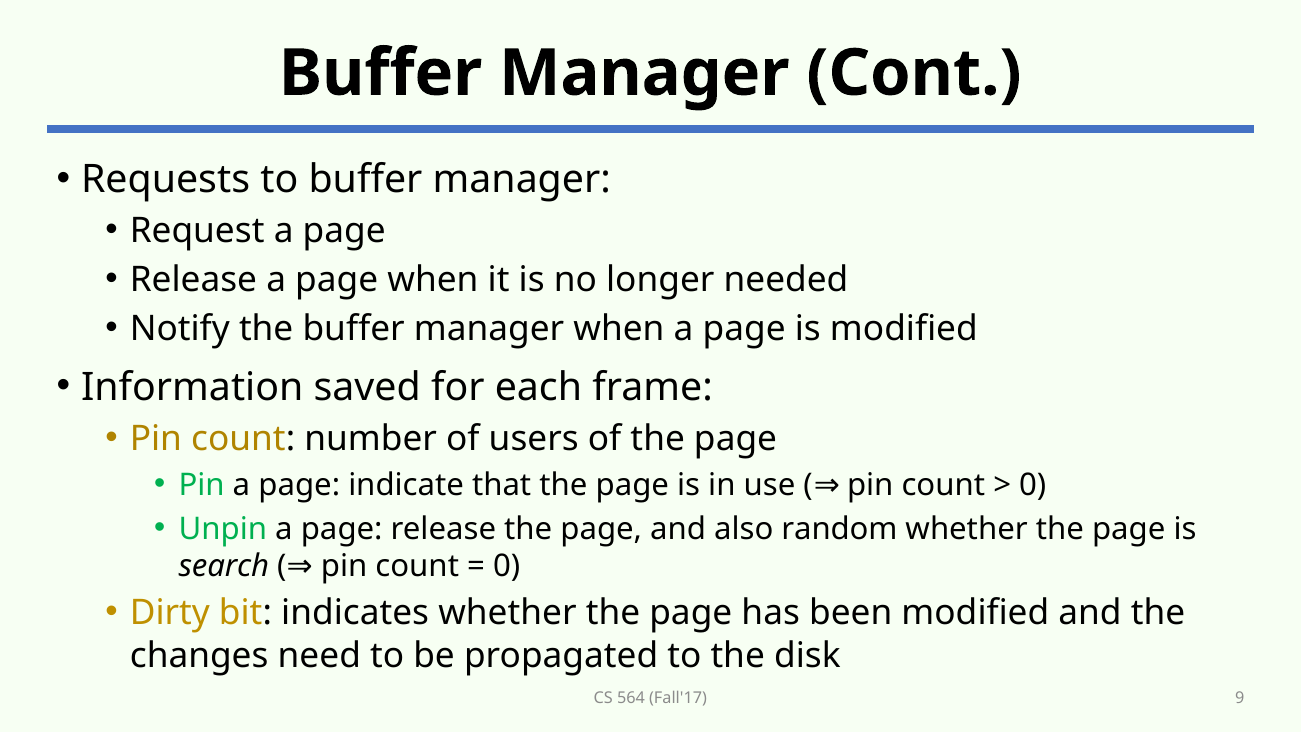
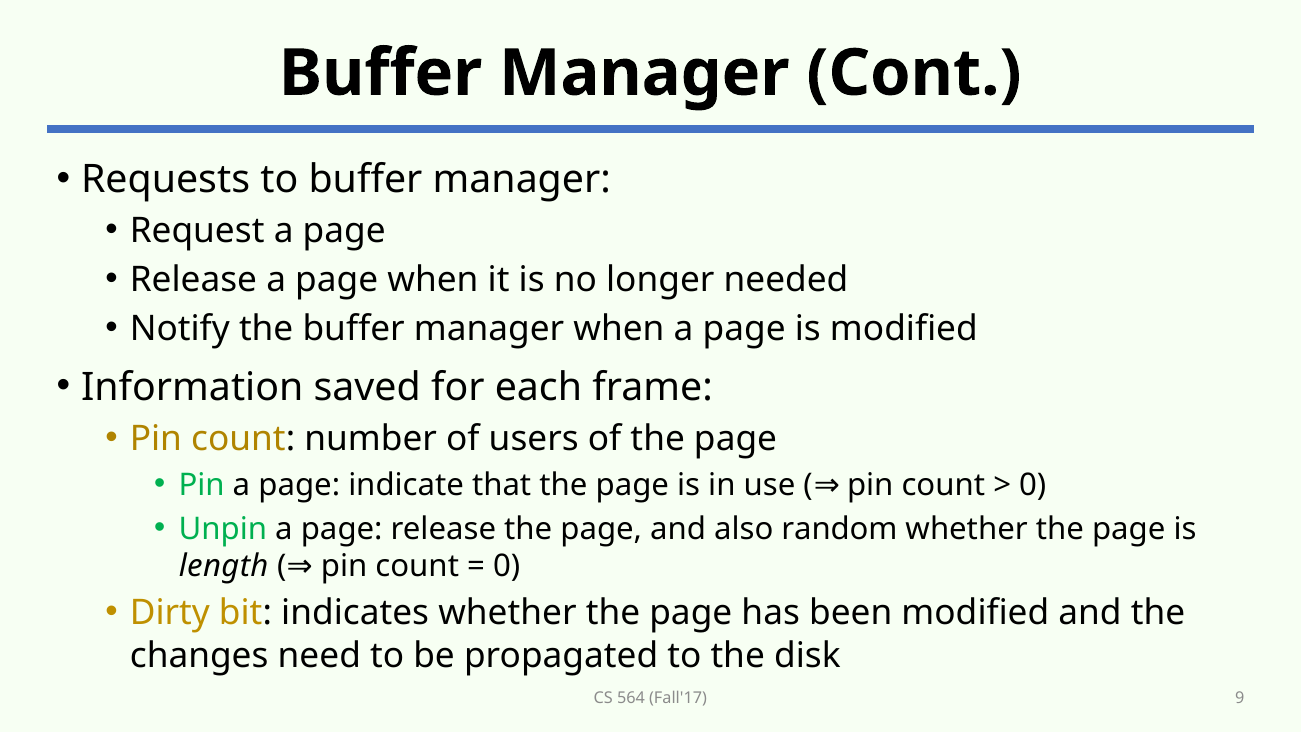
search: search -> length (224, 566)
